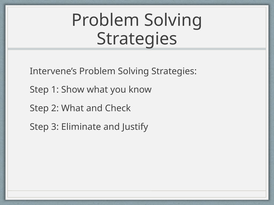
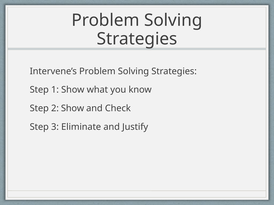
2 What: What -> Show (73, 109)
